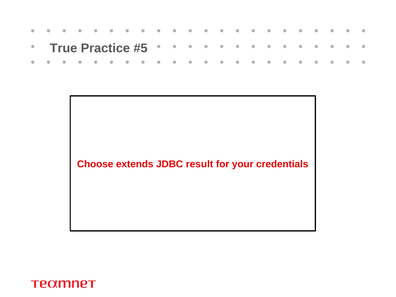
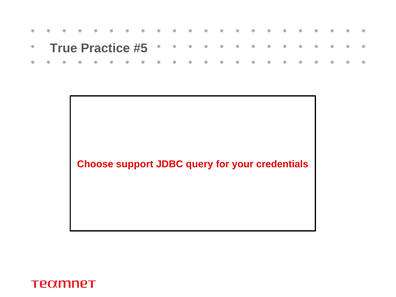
extends: extends -> support (135, 164)
result: result -> query (200, 164)
